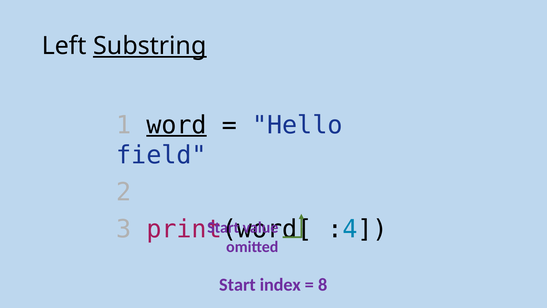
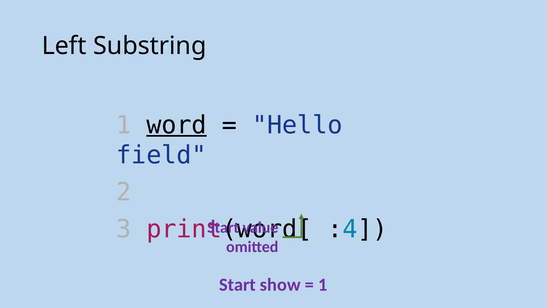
Substring underline: present -> none (150, 46)
index: index -> show (280, 285)
8: 8 -> 1 (323, 285)
